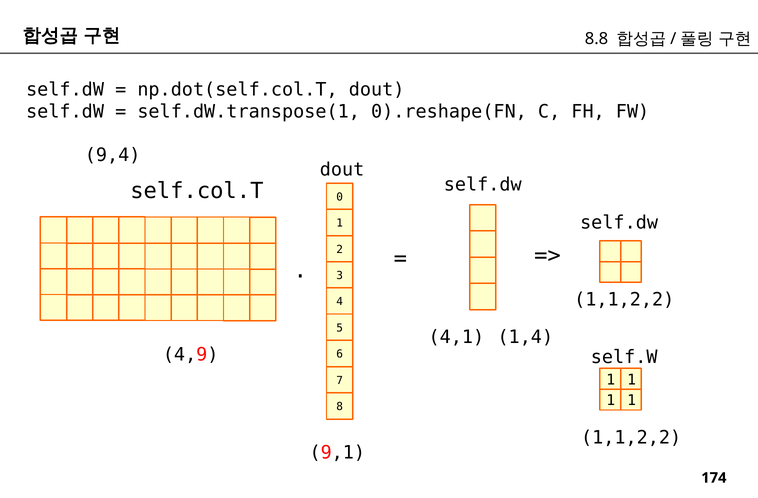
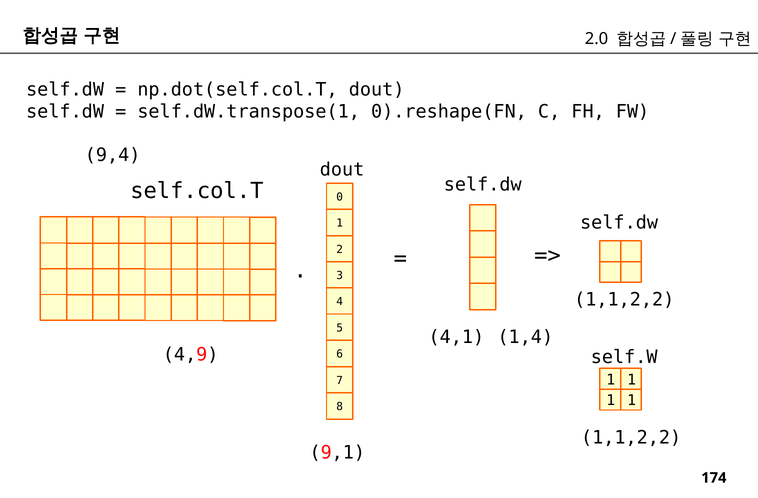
8.8: 8.8 -> 2.0 (596, 39)
